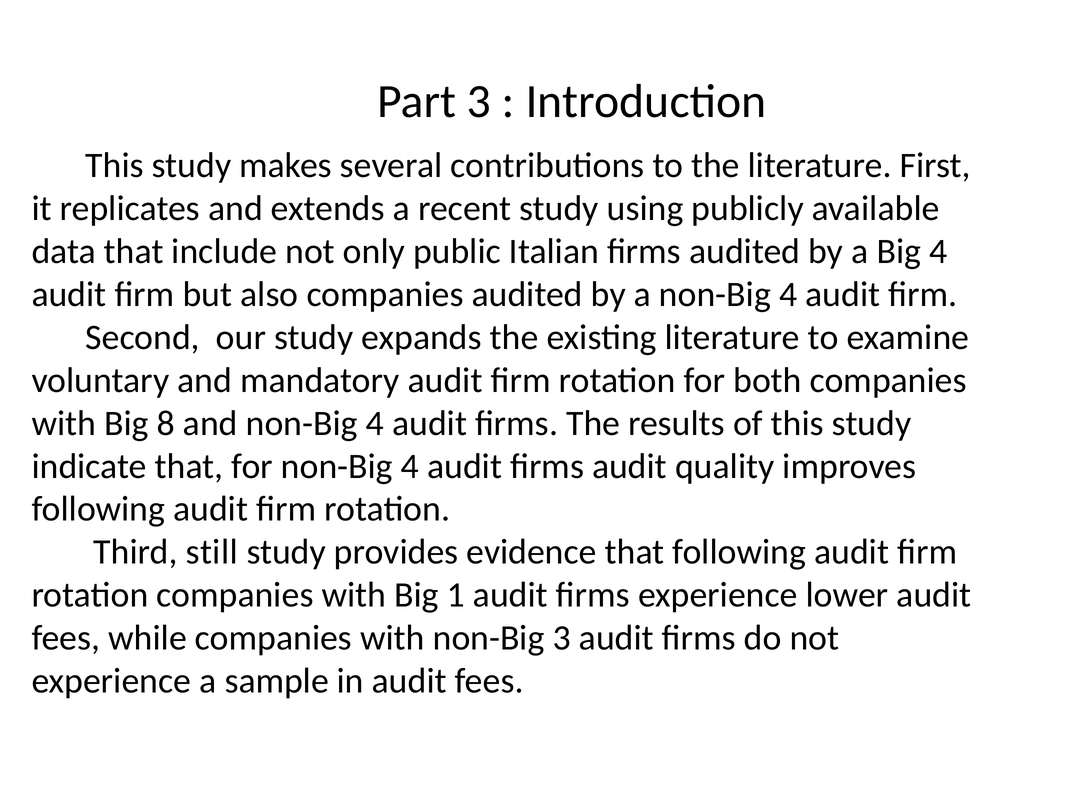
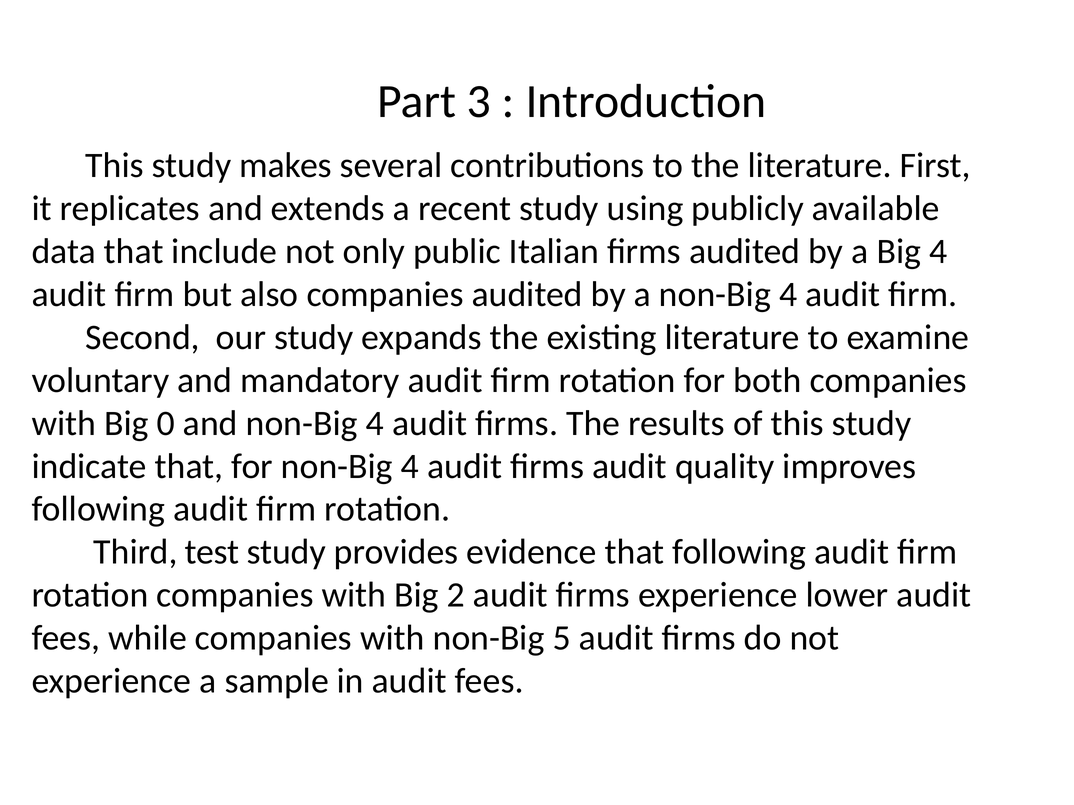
8: 8 -> 0 (166, 424)
still: still -> test (212, 552)
1: 1 -> 2 (456, 595)
non-Big 3: 3 -> 5 (562, 638)
